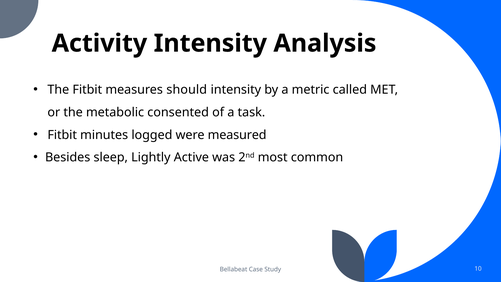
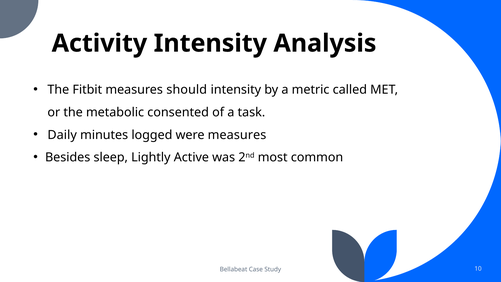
Fitbit: Fitbit -> Daily (62, 135)
were measured: measured -> measures (237, 135)
